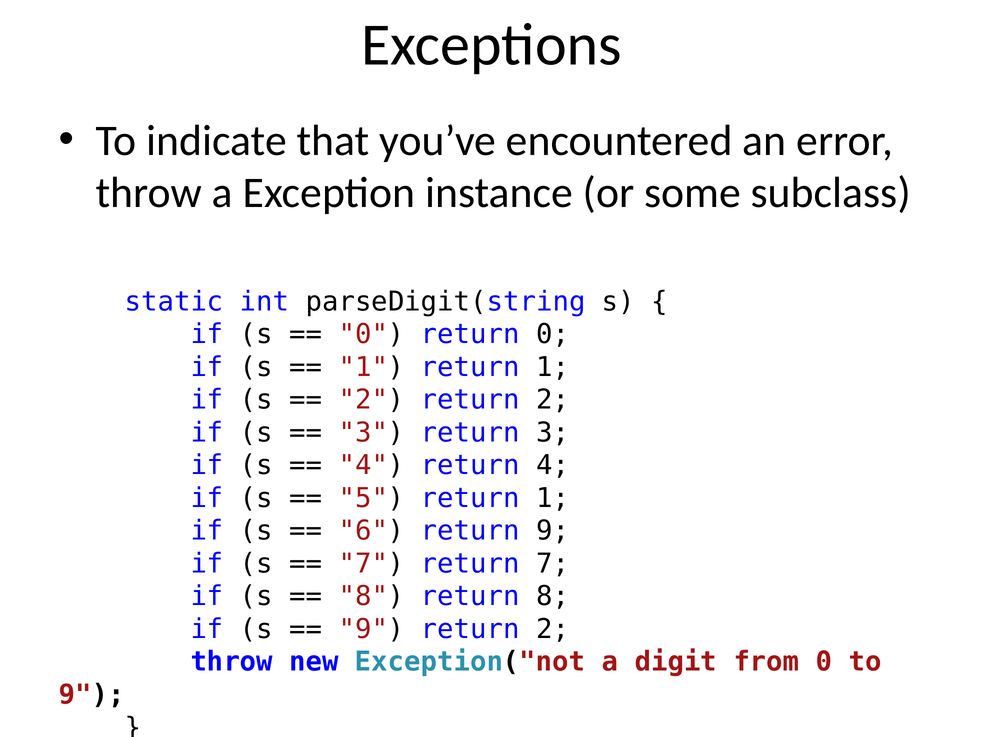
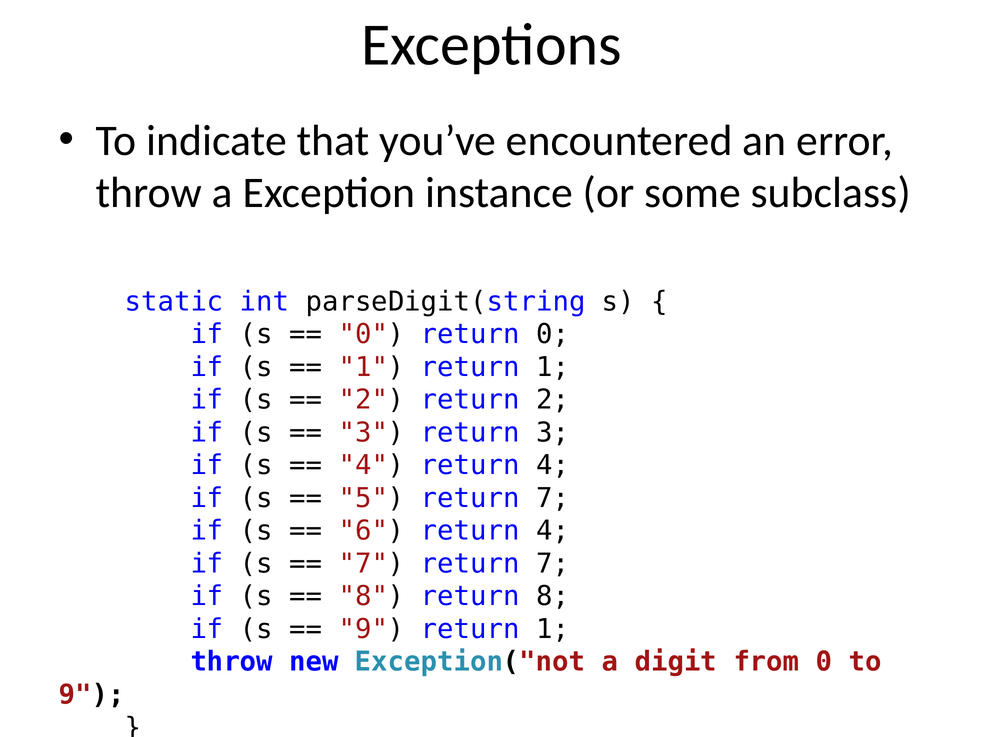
5 return 1: 1 -> 7 (553, 498)
6 return 9: 9 -> 4 (553, 531)
9 return 2: 2 -> 1 (553, 629)
